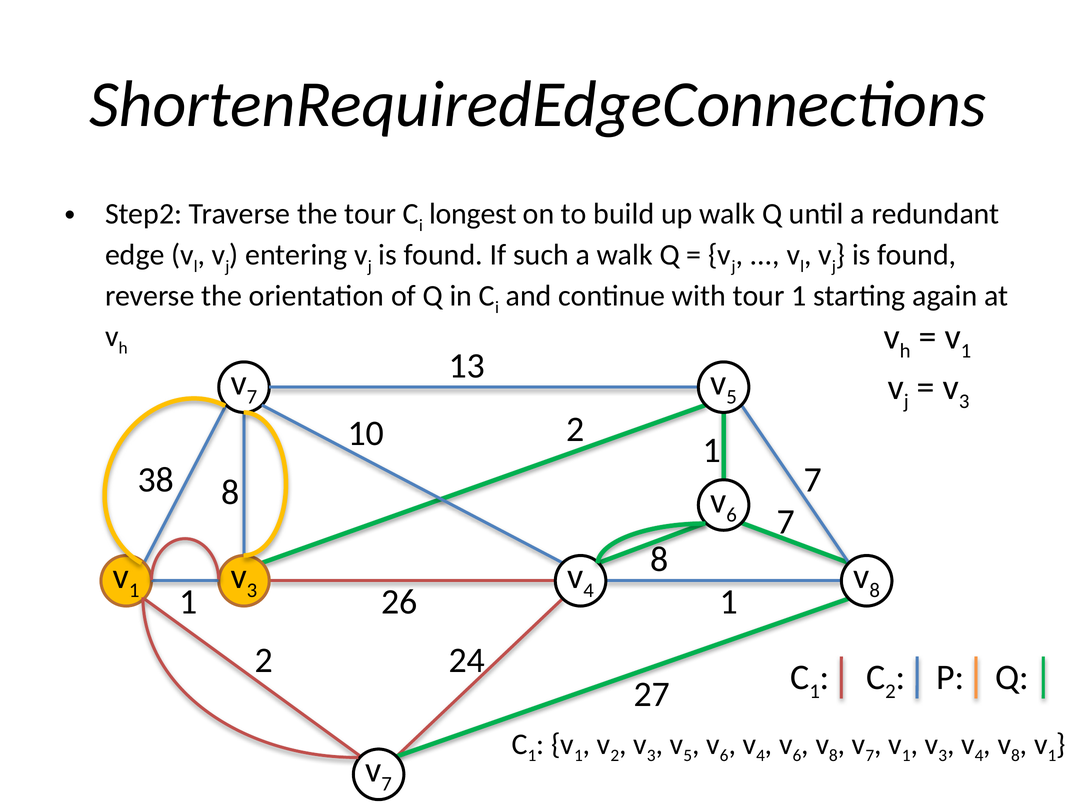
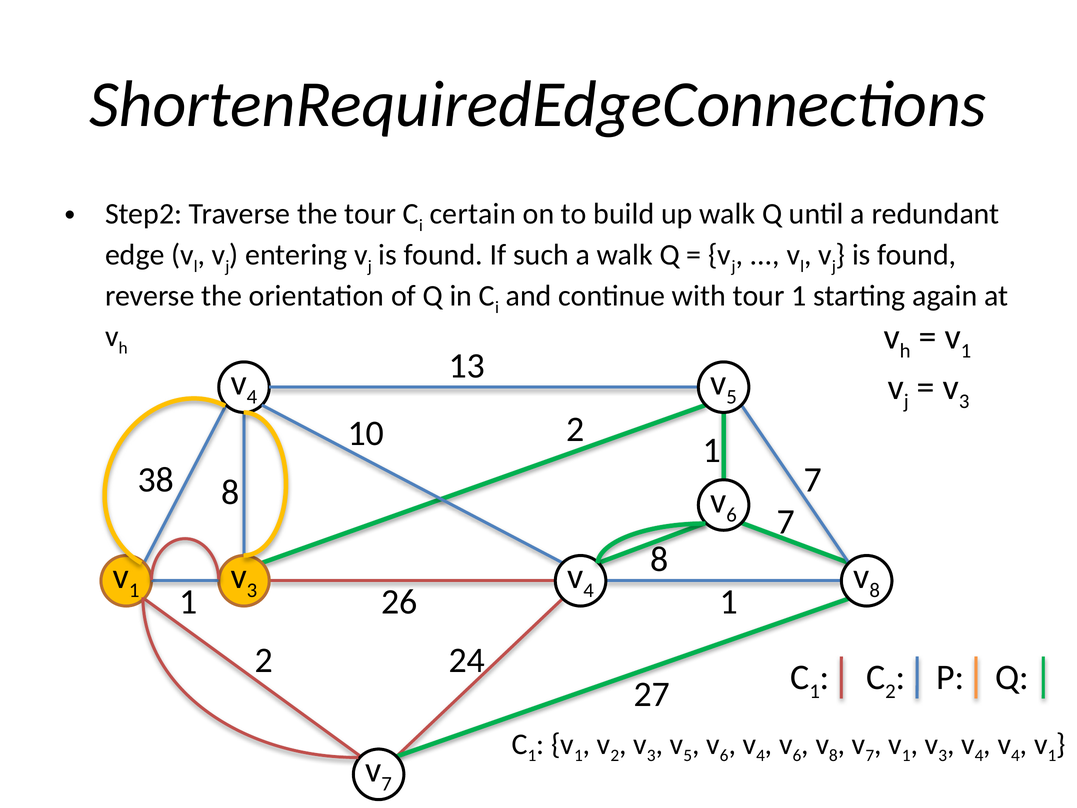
longest: longest -> certain (473, 214)
7: 7 -> 4 (252, 397)
8: 8 -> 4 (1015, 756)
